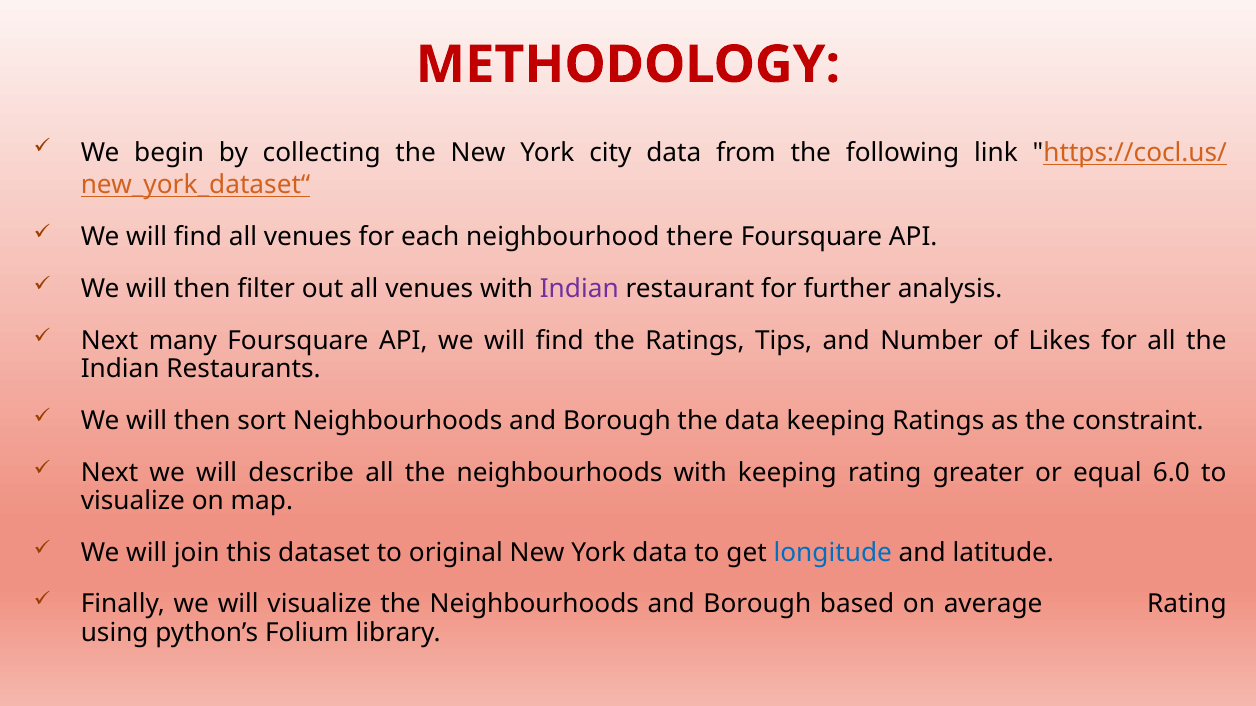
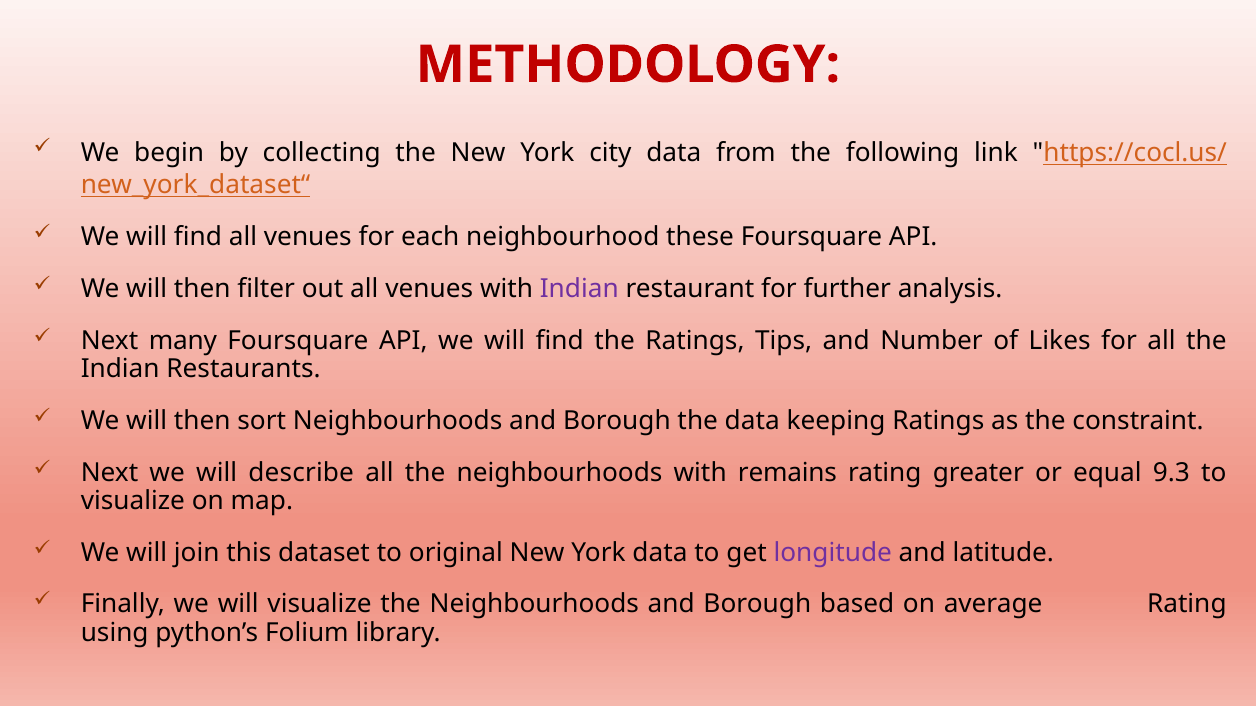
there: there -> these (700, 237)
with keeping: keeping -> remains (787, 473)
6.0: 6.0 -> 9.3 (1171, 473)
longitude colour: blue -> purple (833, 553)
